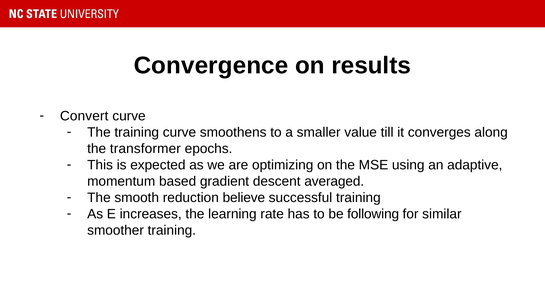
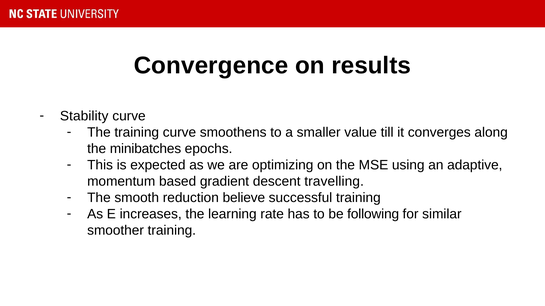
Convert: Convert -> Stability (84, 116)
transformer: transformer -> minibatches (145, 149)
averaged: averaged -> travelling (334, 182)
